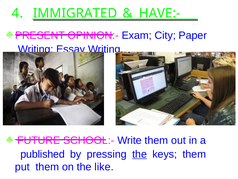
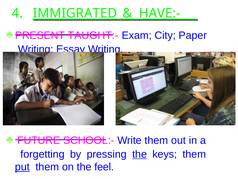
OPINION:-: OPINION:- -> TAUGHT:- (93, 35)
published: published -> forgetting (43, 154)
put underline: none -> present (22, 166)
like: like -> feel (104, 166)
